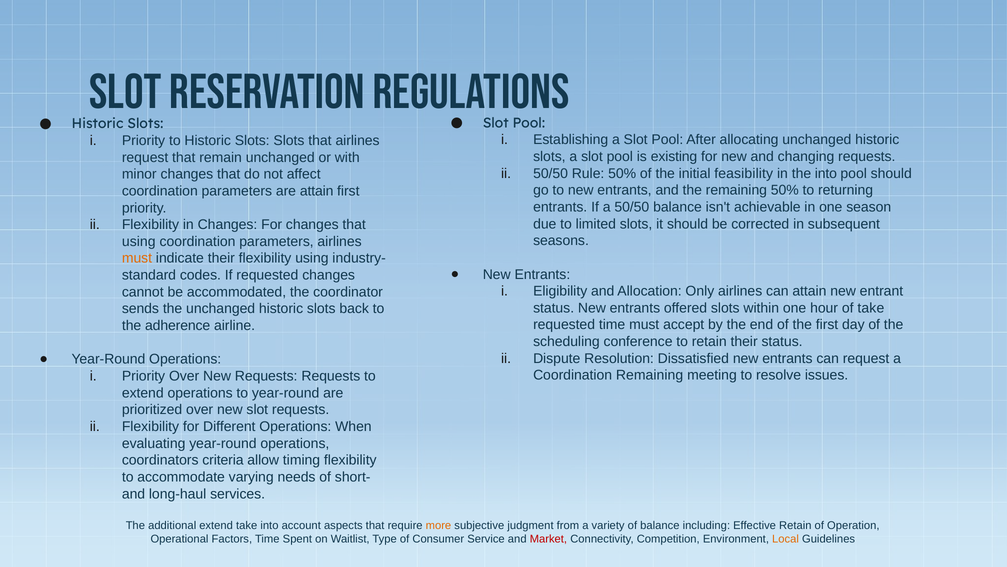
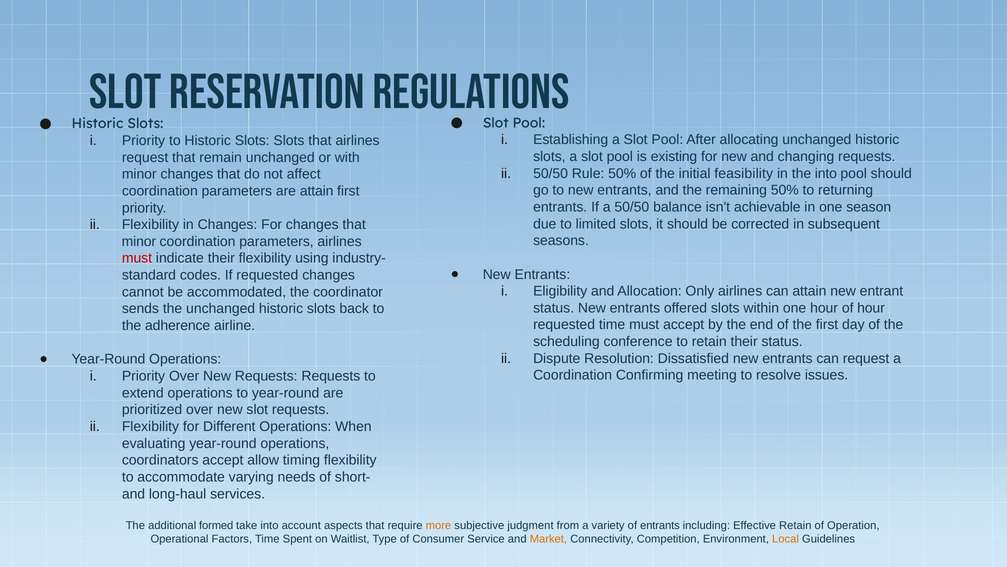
using: using -> minor (139, 241)
must colour: orange -> red (137, 258)
of take: take -> hour (871, 308)
Coordination Remaining: Remaining -> Confirming (650, 375)
coordinators criteria: criteria -> accept (223, 460)
additional extend: extend -> formed (216, 525)
of balance: balance -> entrants (660, 525)
Market colour: red -> orange (548, 539)
